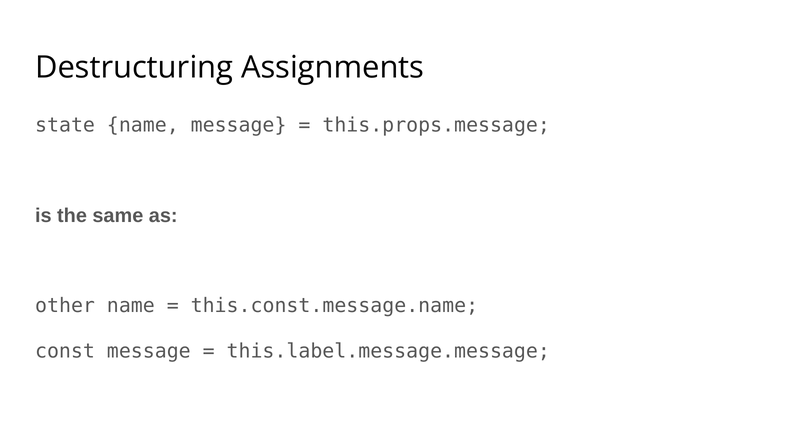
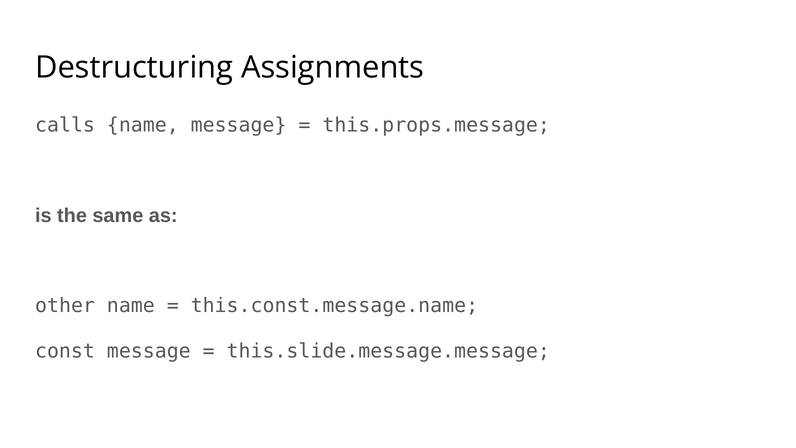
state: state -> calls (65, 125)
this.label.message.message: this.label.message.message -> this.slide.message.message (388, 351)
